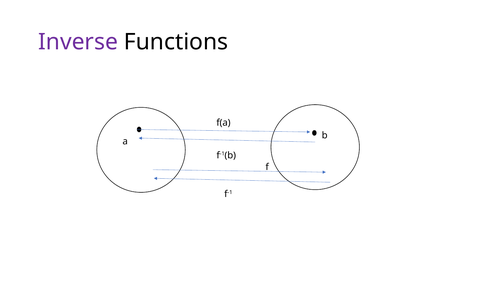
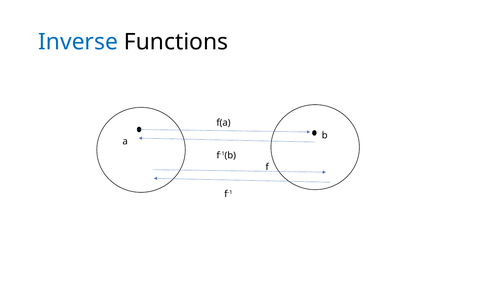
Inverse colour: purple -> blue (78, 42)
